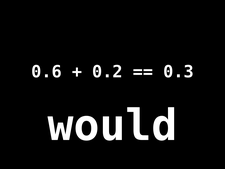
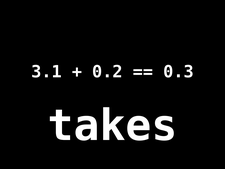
0.6: 0.6 -> 3.1 (46, 72)
would: would -> takes (113, 126)
